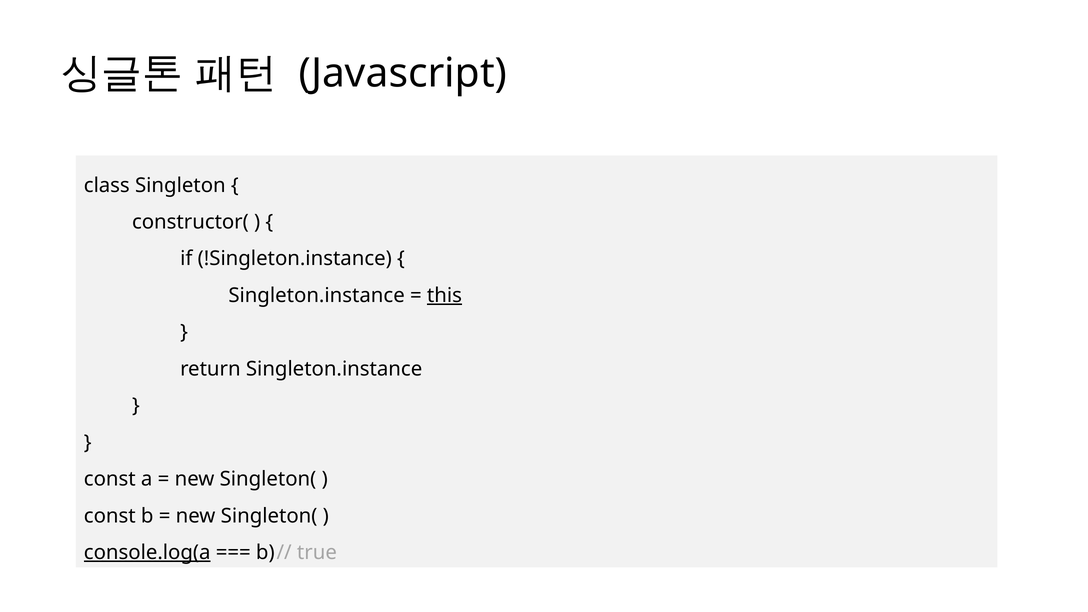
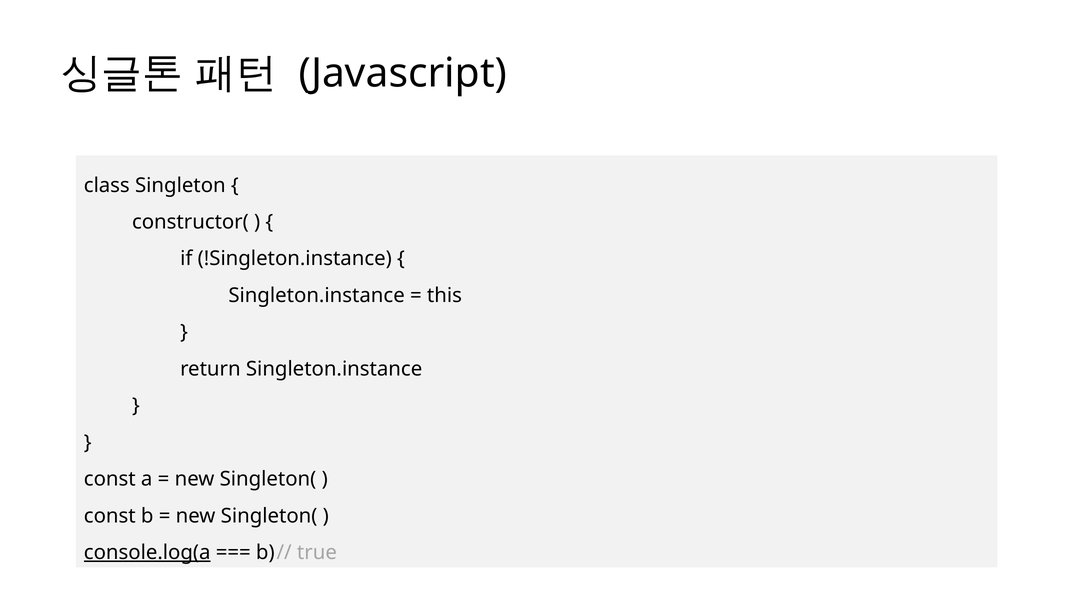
this underline: present -> none (444, 295)
